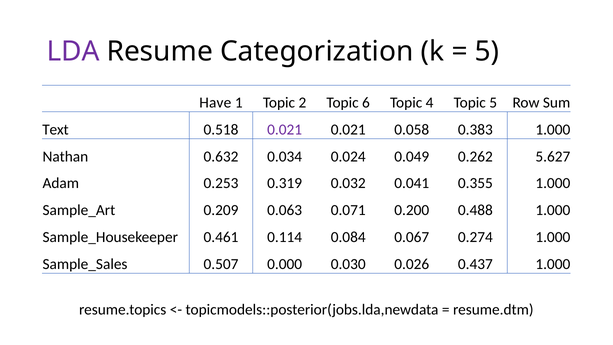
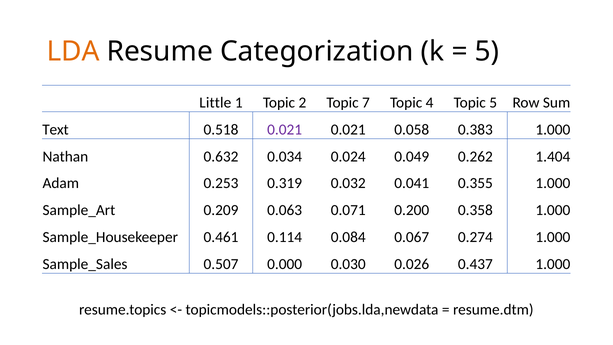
LDA colour: purple -> orange (73, 51)
Have: Have -> Little (215, 103)
6: 6 -> 7 (366, 103)
5.627: 5.627 -> 1.404 (553, 156)
0.488: 0.488 -> 0.358 (475, 210)
